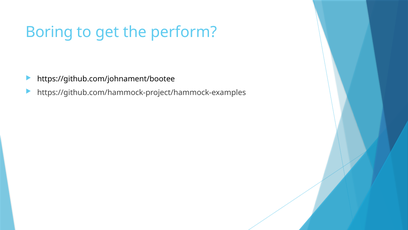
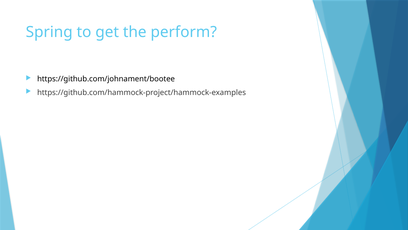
Boring: Boring -> Spring (49, 32)
